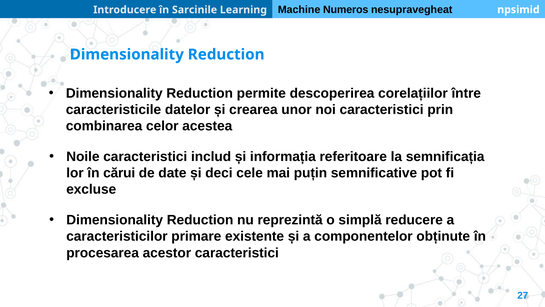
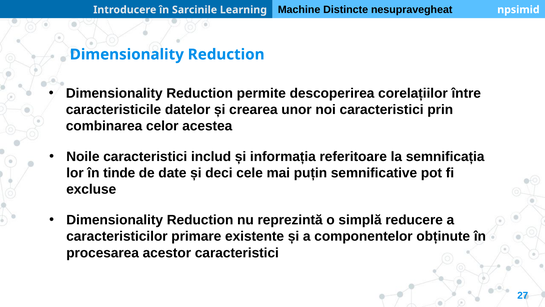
Numeros: Numeros -> Distincte (346, 10)
cărui: cărui -> tinde (119, 173)
